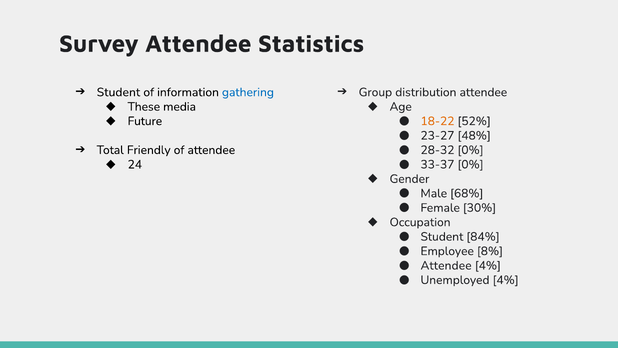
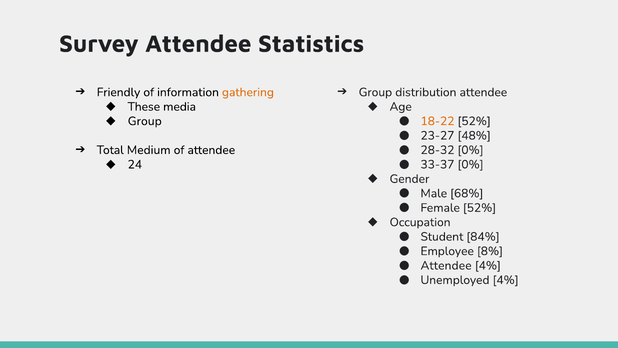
Student: Student -> Friendly (119, 92)
gathering colour: blue -> orange (248, 92)
Future: Future -> Group (145, 121)
Friendly: Friendly -> Medium (149, 150)
Female 30%: 30% -> 52% (480, 208)
